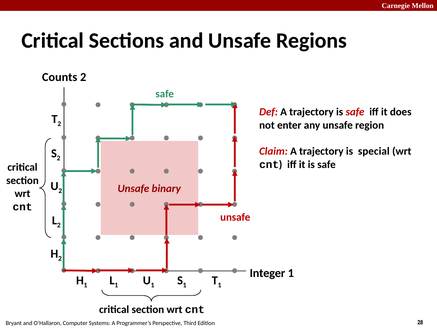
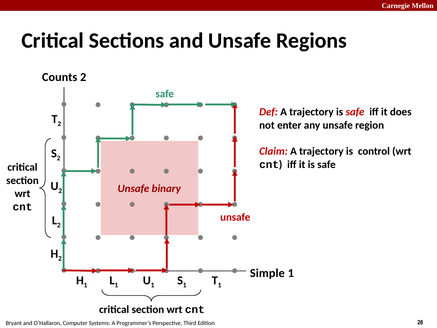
special: special -> control (374, 151)
Integer: Integer -> Simple (267, 273)
